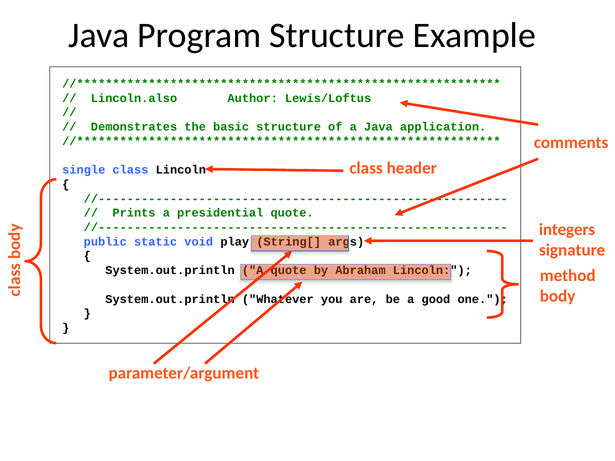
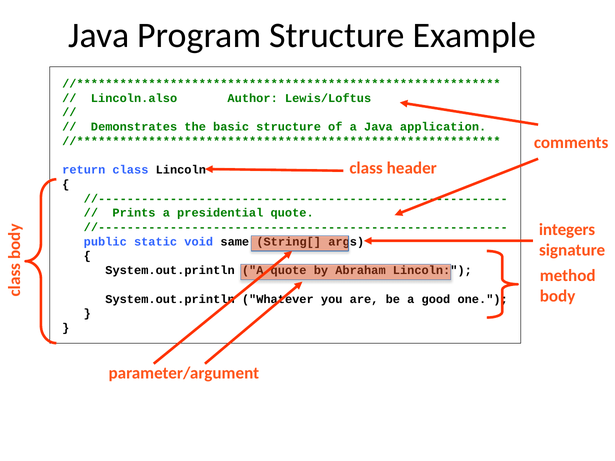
single: single -> return (84, 170)
play: play -> same (235, 242)
